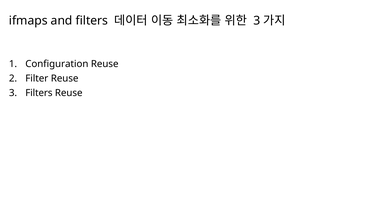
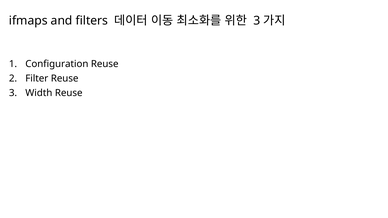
Filters: Filters -> Width (39, 93)
